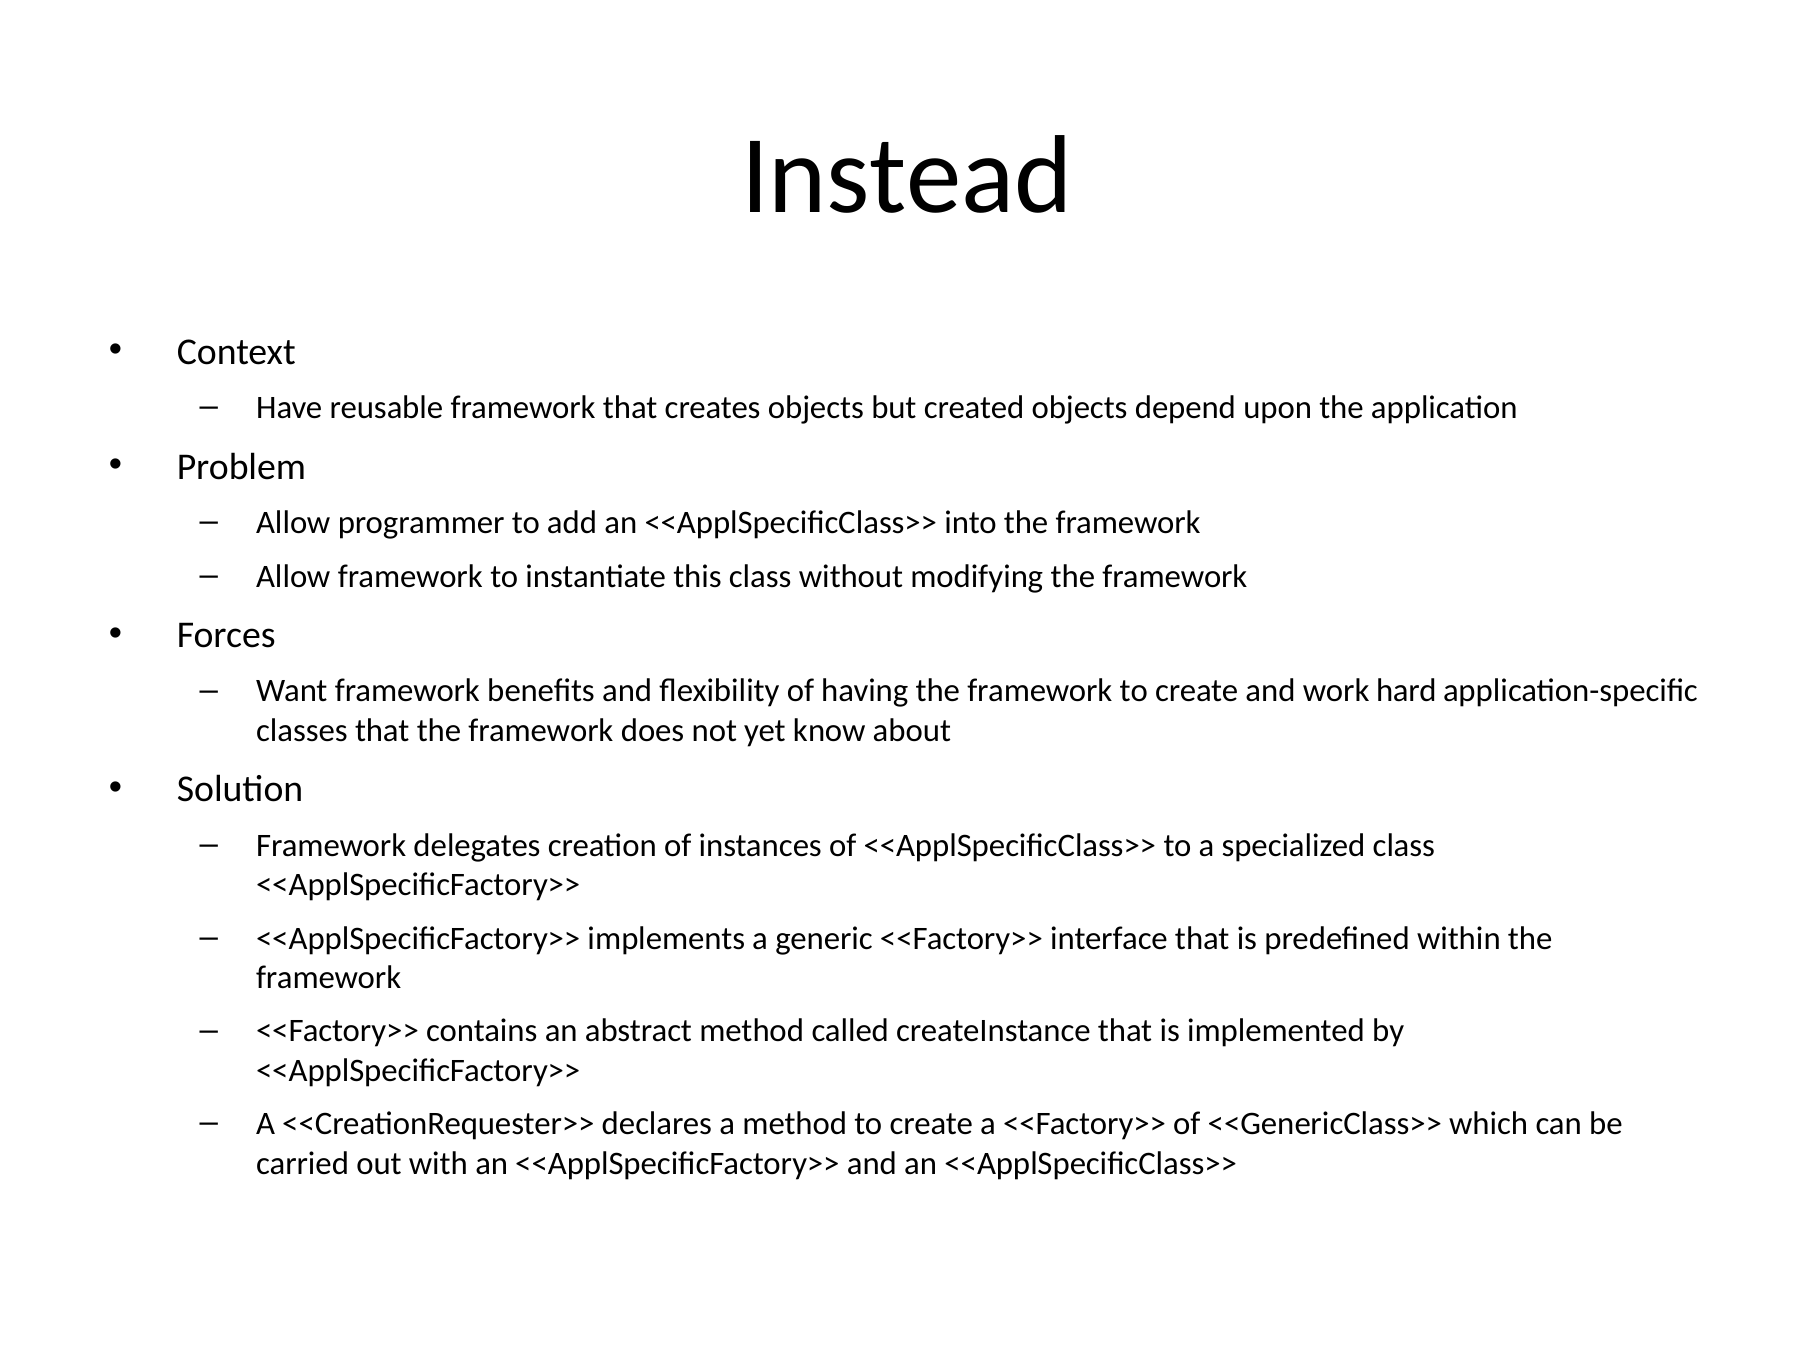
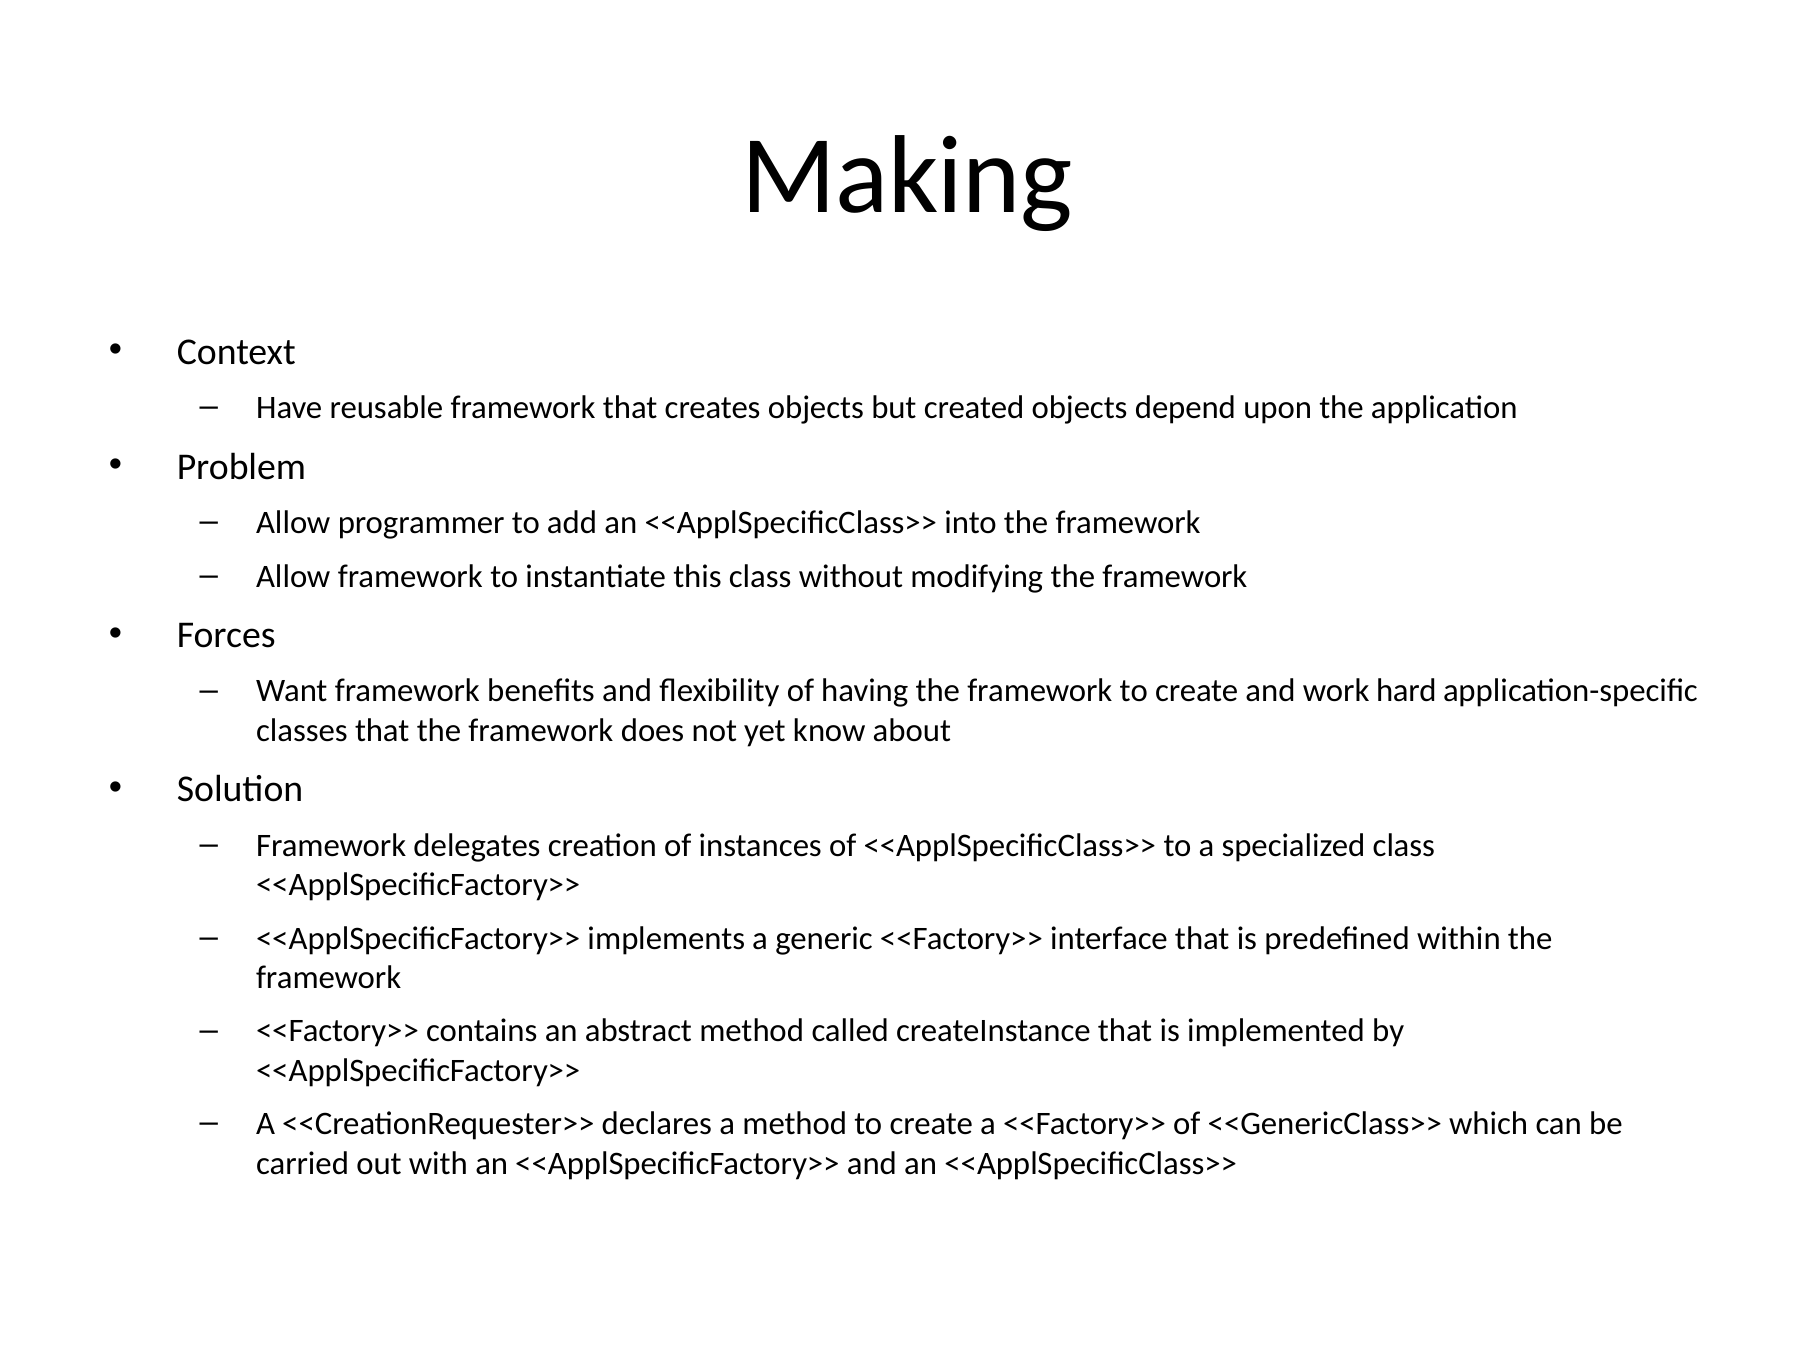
Instead: Instead -> Making (907, 176)
